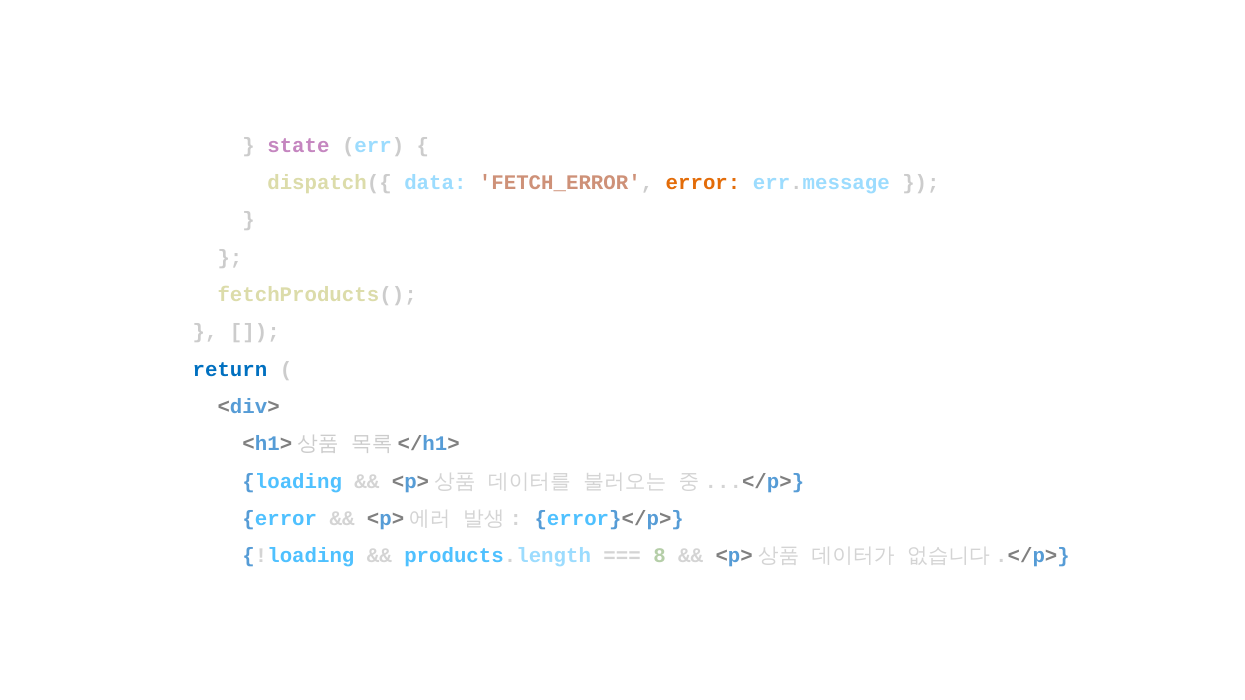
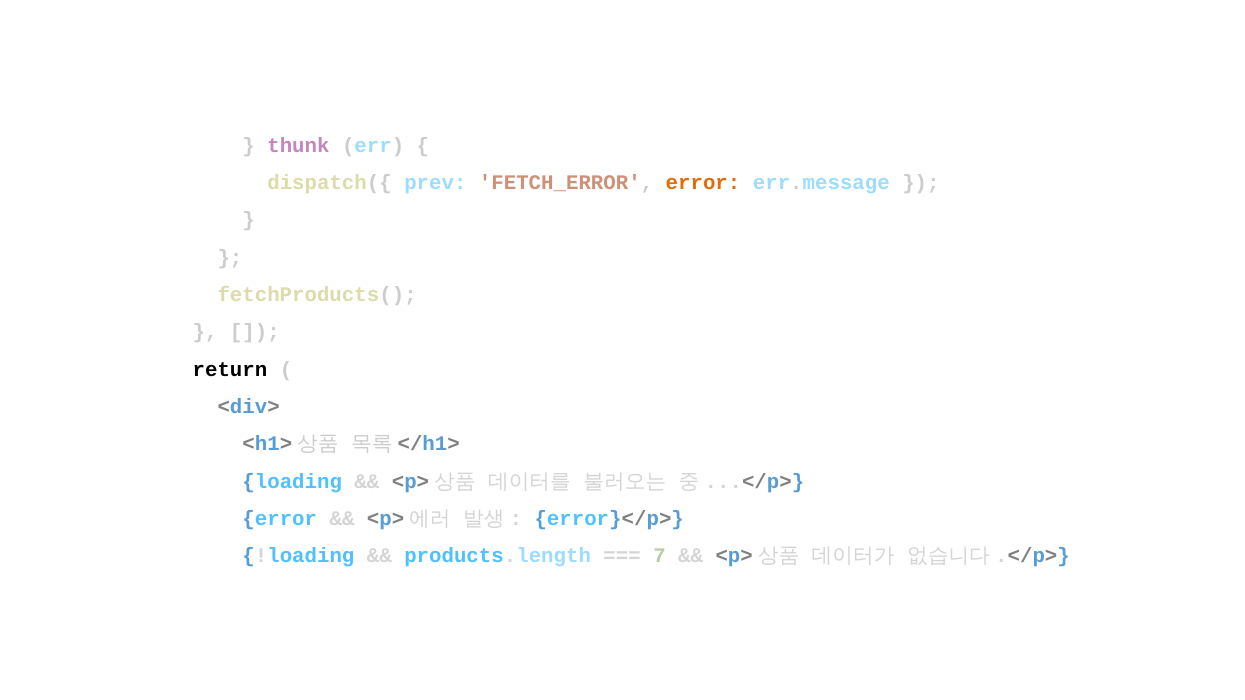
state: state -> thunk (298, 145)
data: data -> prev (435, 183)
return colour: blue -> black (230, 369)
8: 8 -> 7 (660, 556)
